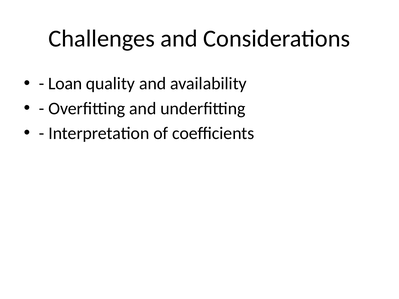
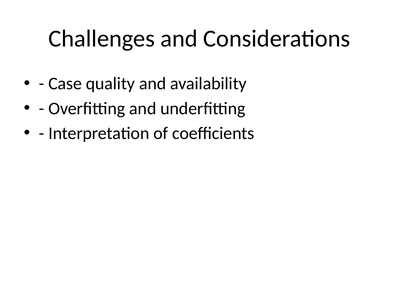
Loan: Loan -> Case (65, 84)
